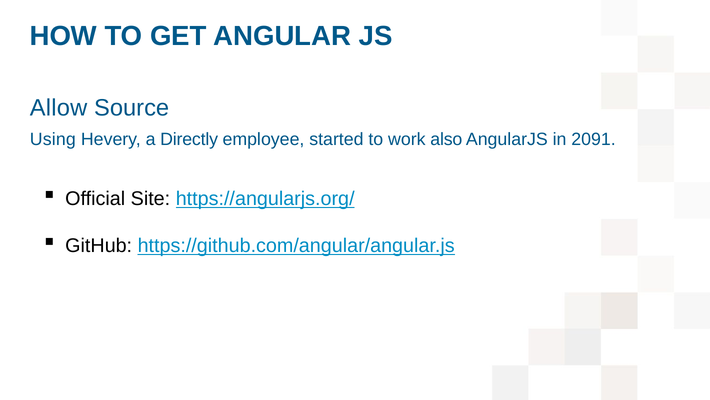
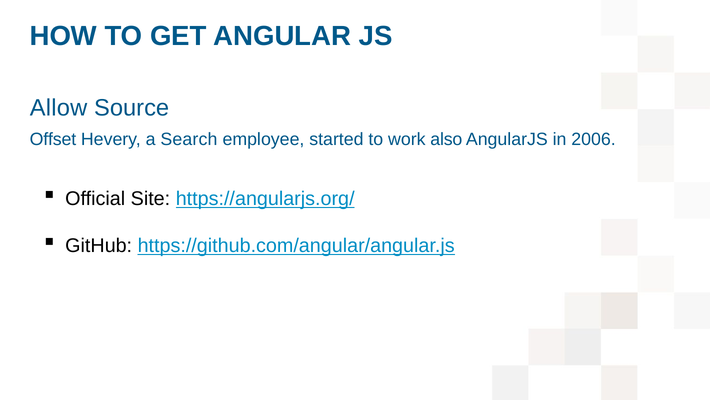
Using: Using -> Offset (53, 139)
Directly: Directly -> Search (189, 139)
2091: 2091 -> 2006 (594, 139)
